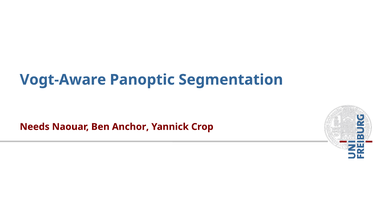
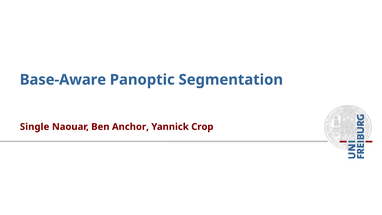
Vogt-Aware: Vogt-Aware -> Base-Aware (63, 80)
Needs: Needs -> Single (35, 127)
